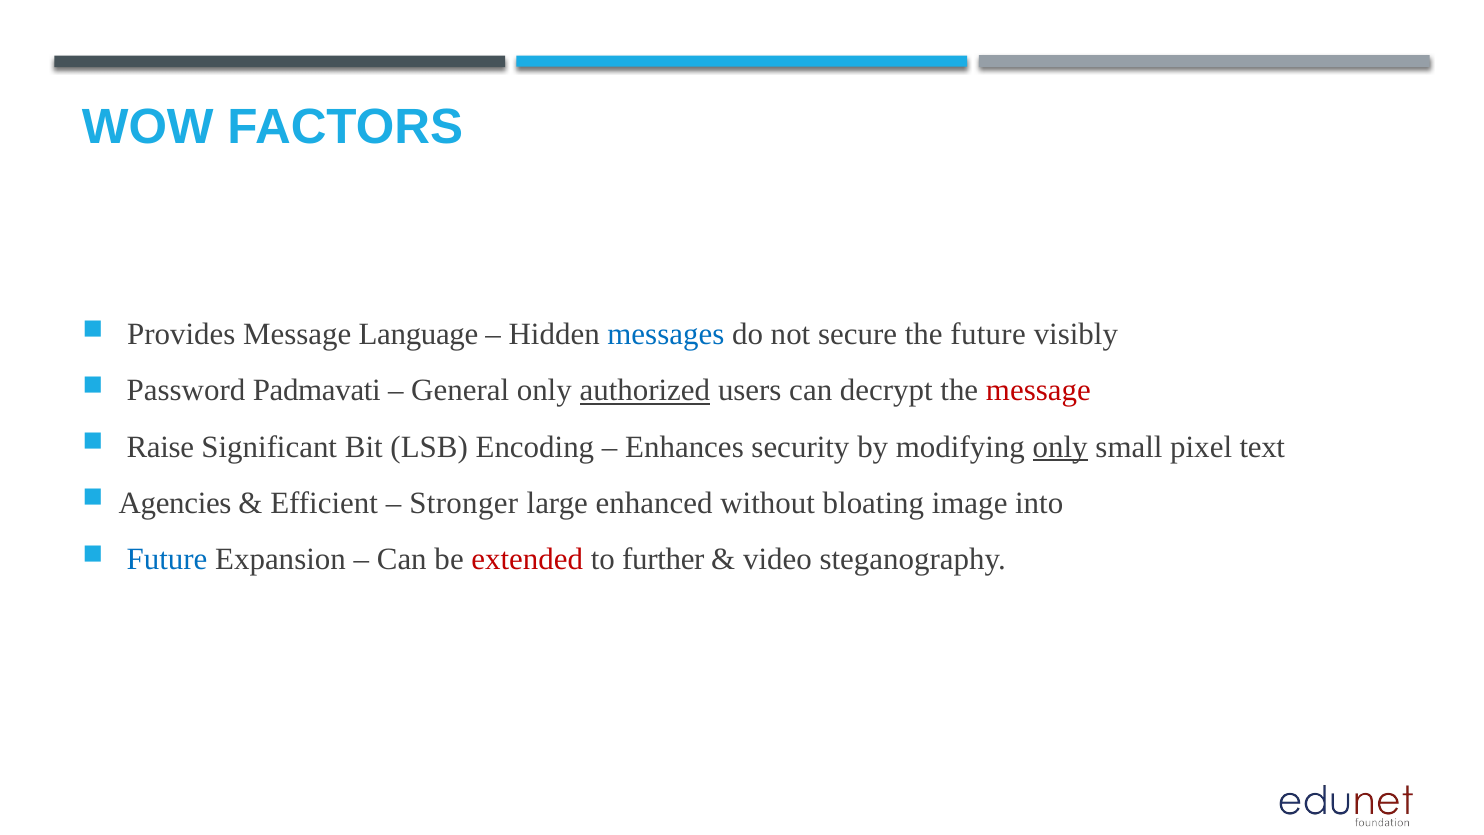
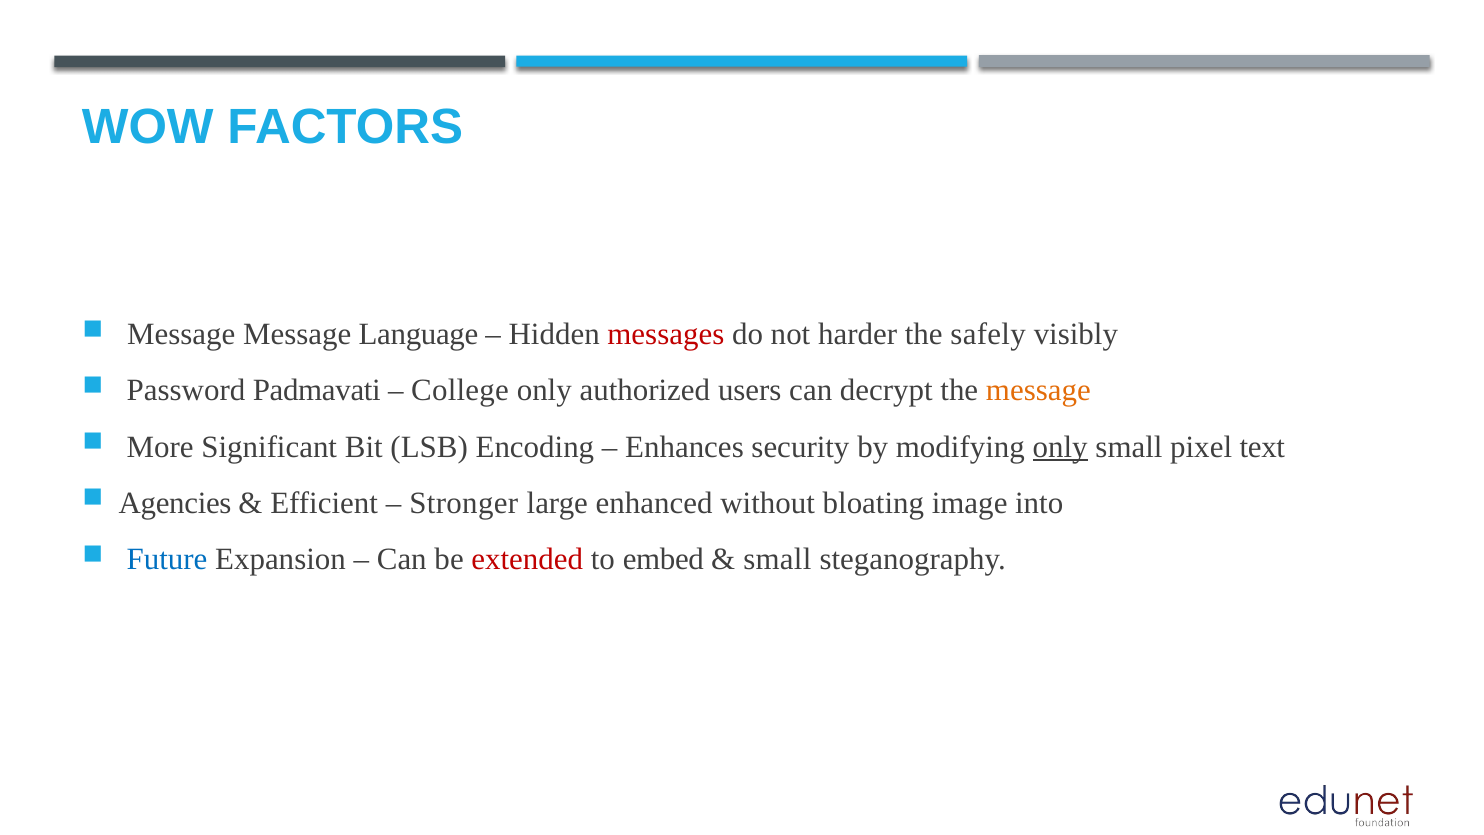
Provides: Provides -> Message (181, 334)
messages colour: blue -> red (666, 334)
secure: secure -> harder (858, 334)
the future: future -> safely (988, 334)
General: General -> College (460, 391)
authorized underline: present -> none (645, 391)
message colour: red -> orange (1038, 391)
Raise: Raise -> More (160, 447)
further: further -> embed (663, 559)
video: video -> small (777, 559)
